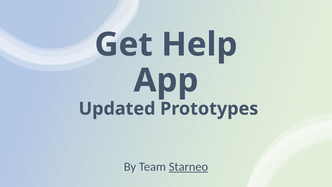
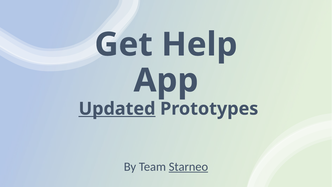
Updated underline: none -> present (117, 109)
